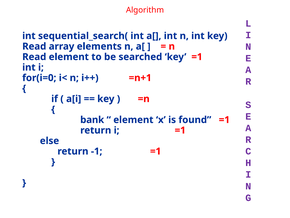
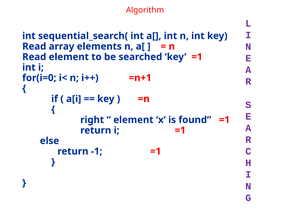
bank: bank -> right (92, 120)
